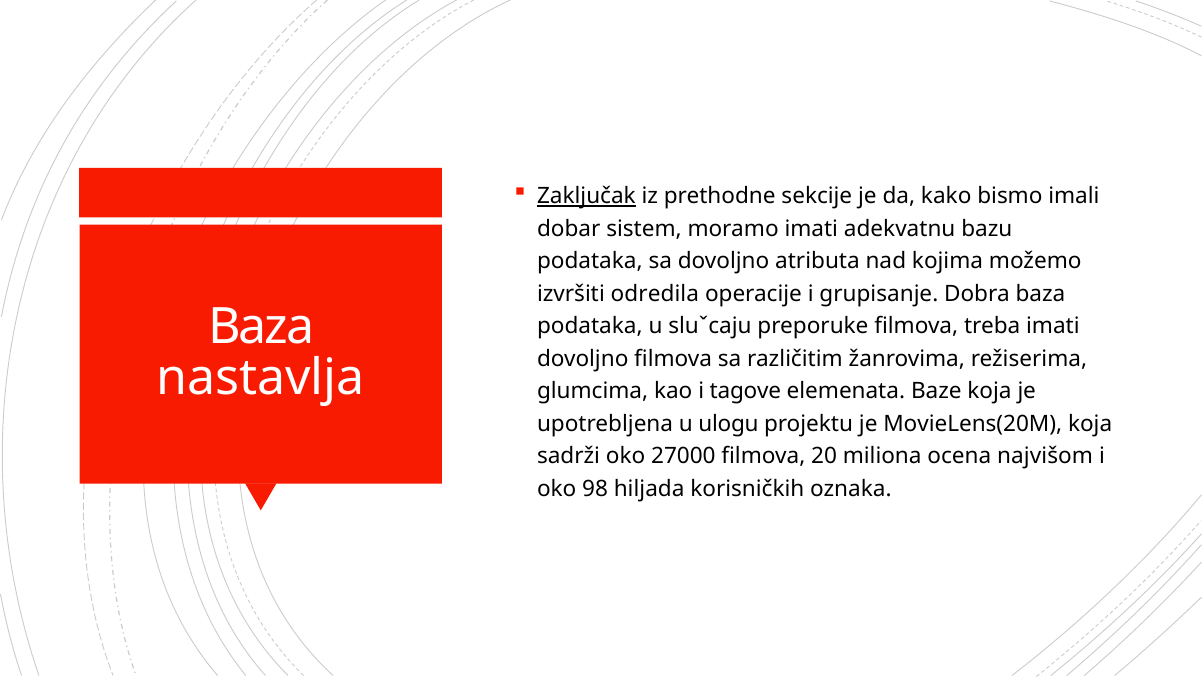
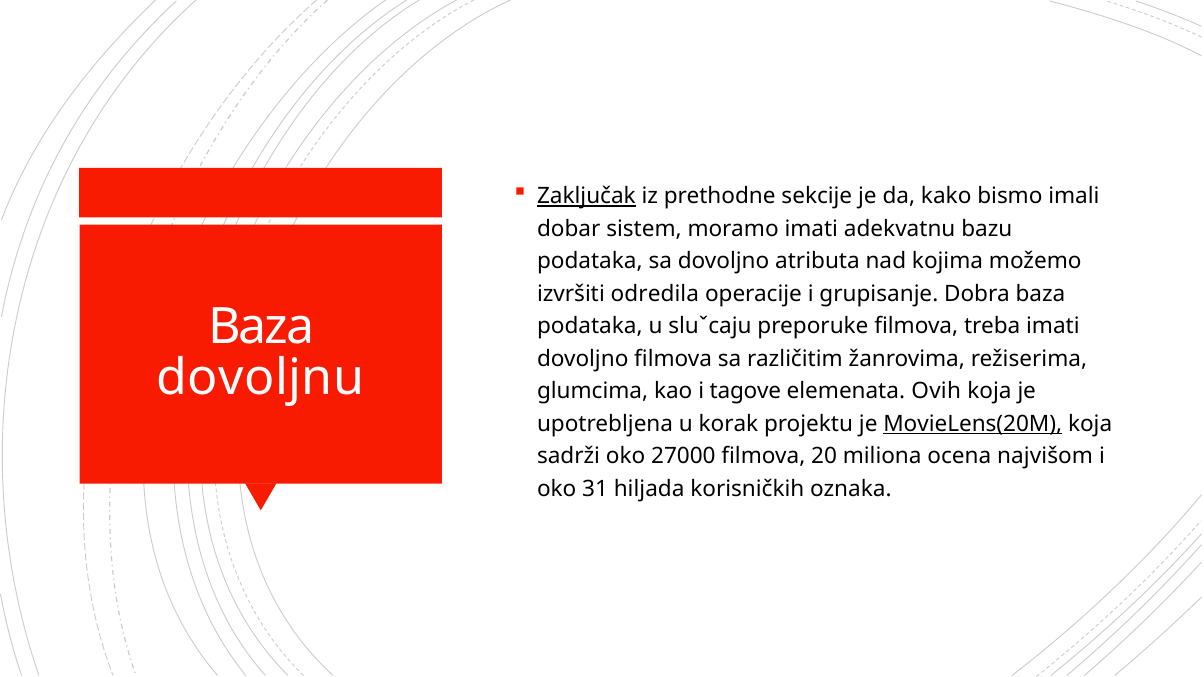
nastavlja: nastavlja -> dovoljnu (260, 378)
Baze: Baze -> Ovih (936, 391)
ulogu: ulogu -> korak (728, 424)
MovieLens(20M underline: none -> present (973, 424)
98: 98 -> 31 (595, 489)
